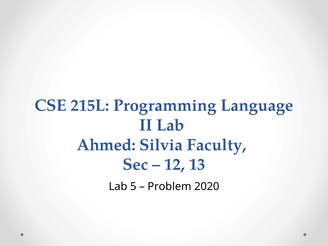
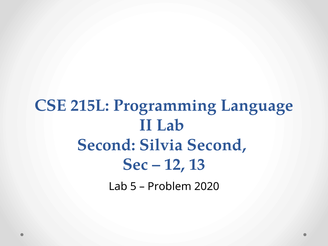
Ahmed: Ahmed -> Second (106, 145)
Silvia Faculty: Faculty -> Second (217, 145)
